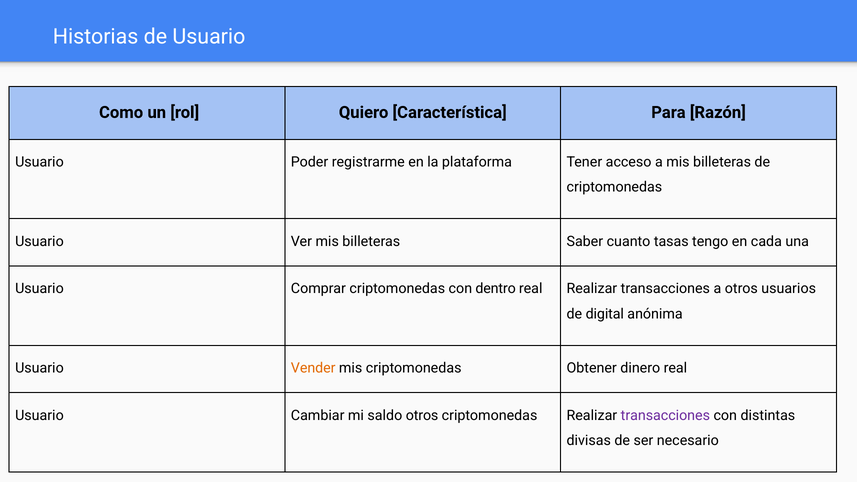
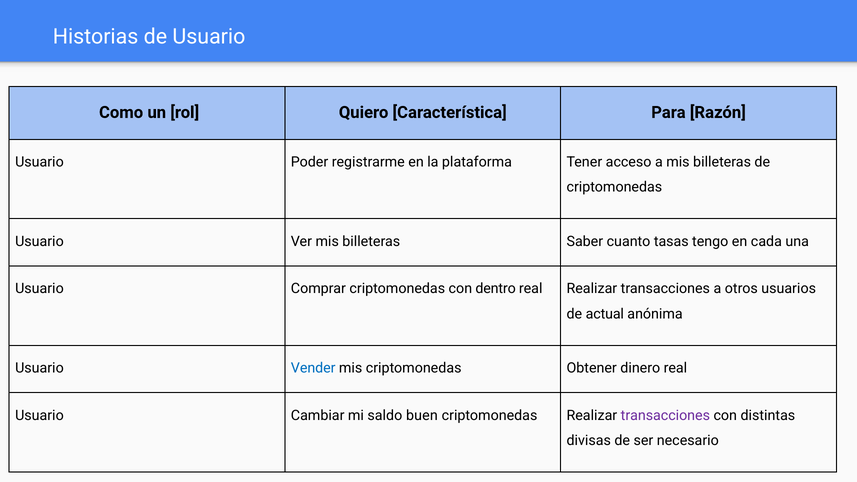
digital: digital -> actual (605, 314)
Vender colour: orange -> blue (313, 368)
saldo otros: otros -> buen (422, 415)
